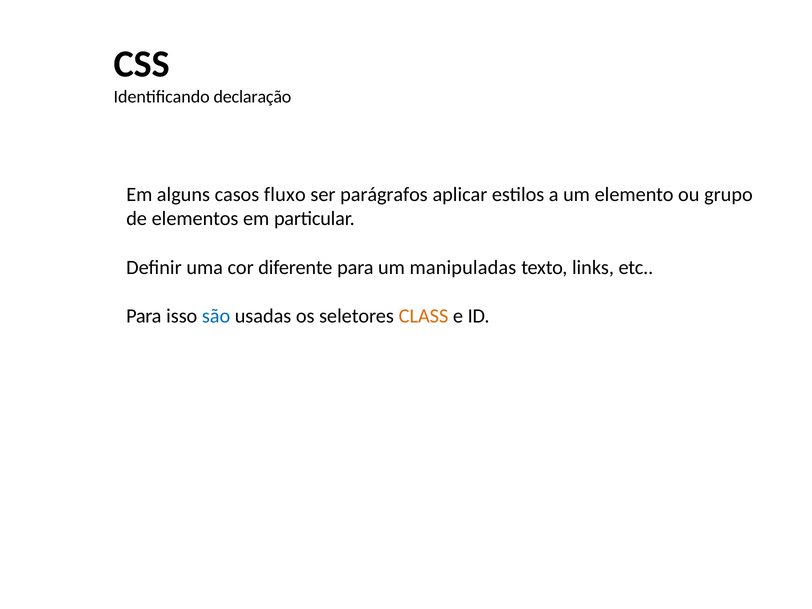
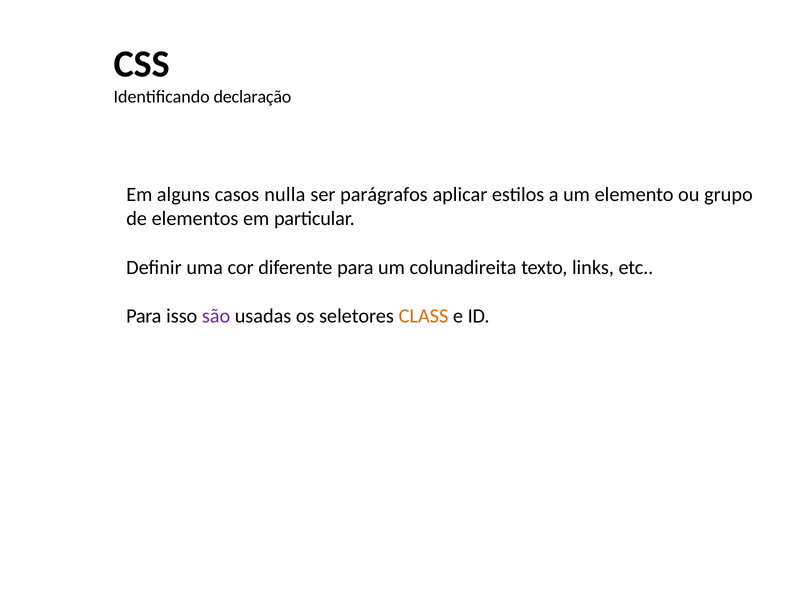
fluxo: fluxo -> nulla (285, 194)
manipuladas: manipuladas -> colunadireita (463, 267)
são colour: blue -> purple (216, 316)
